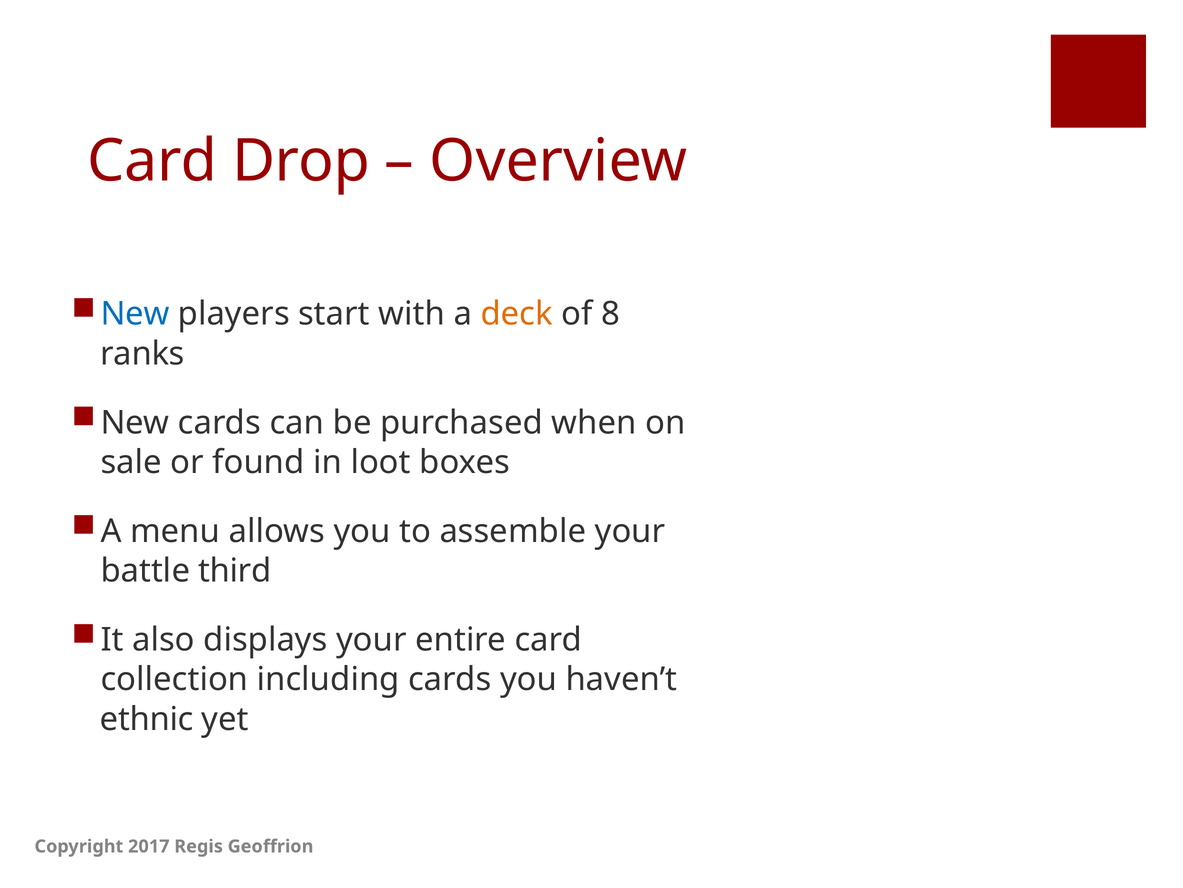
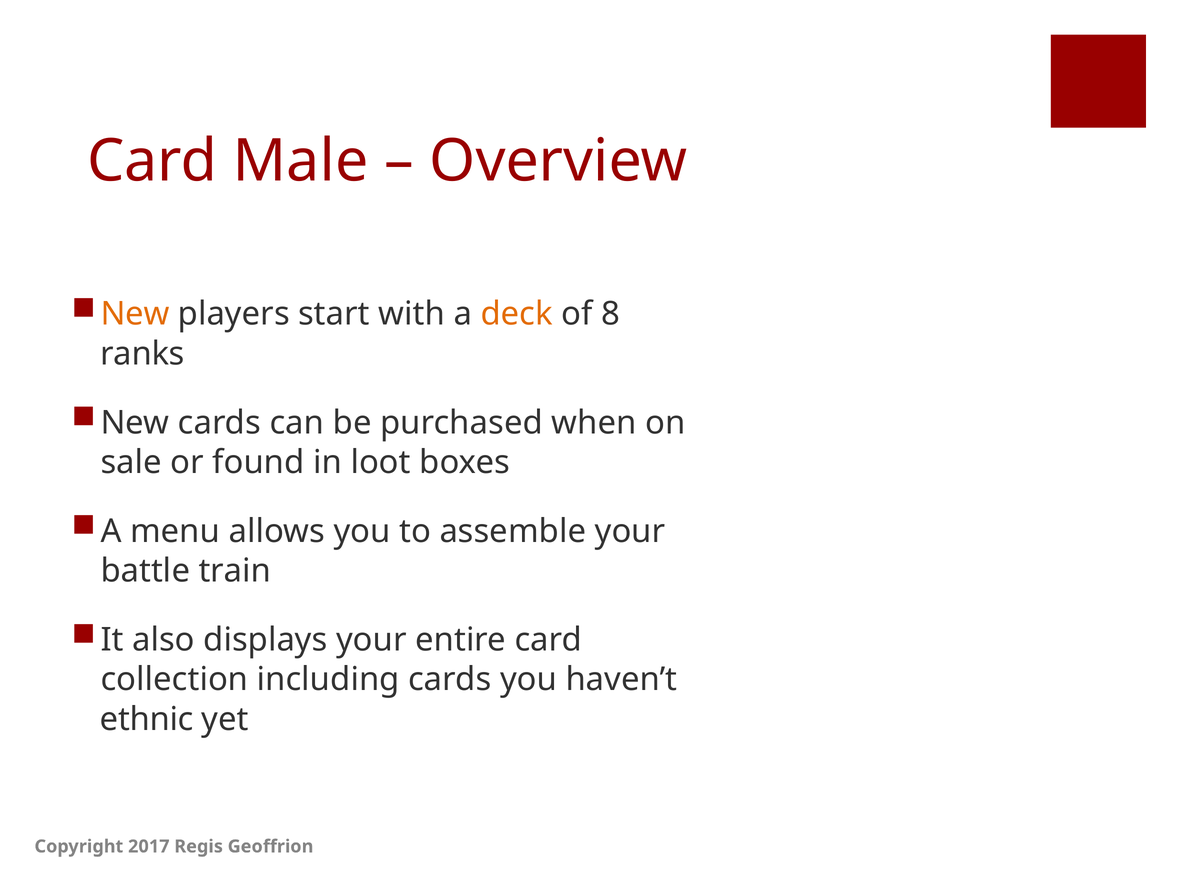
Drop: Drop -> Male (301, 161)
New colour: blue -> orange (135, 314)
third: third -> train (235, 570)
